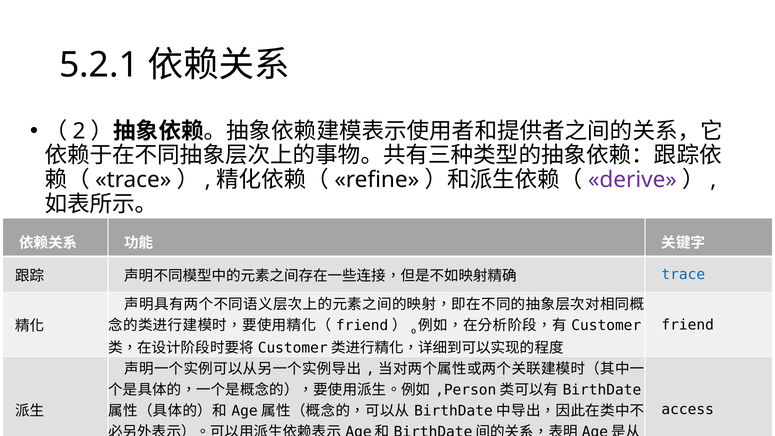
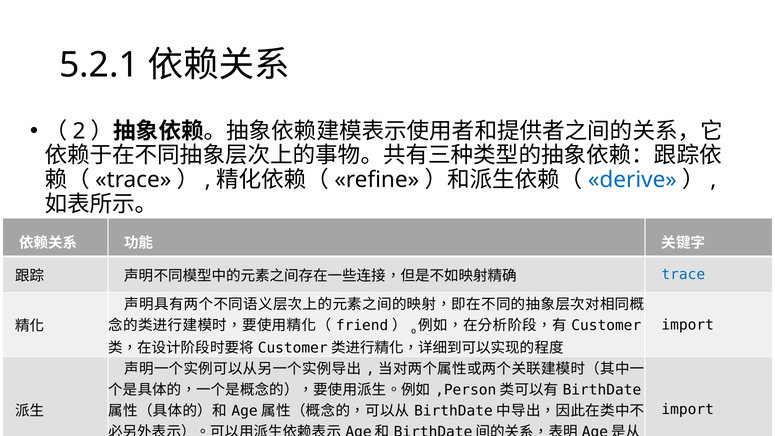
derive colour: purple -> blue (632, 180)
friend: friend -> import (688, 325)
access: access -> import (688, 410)
